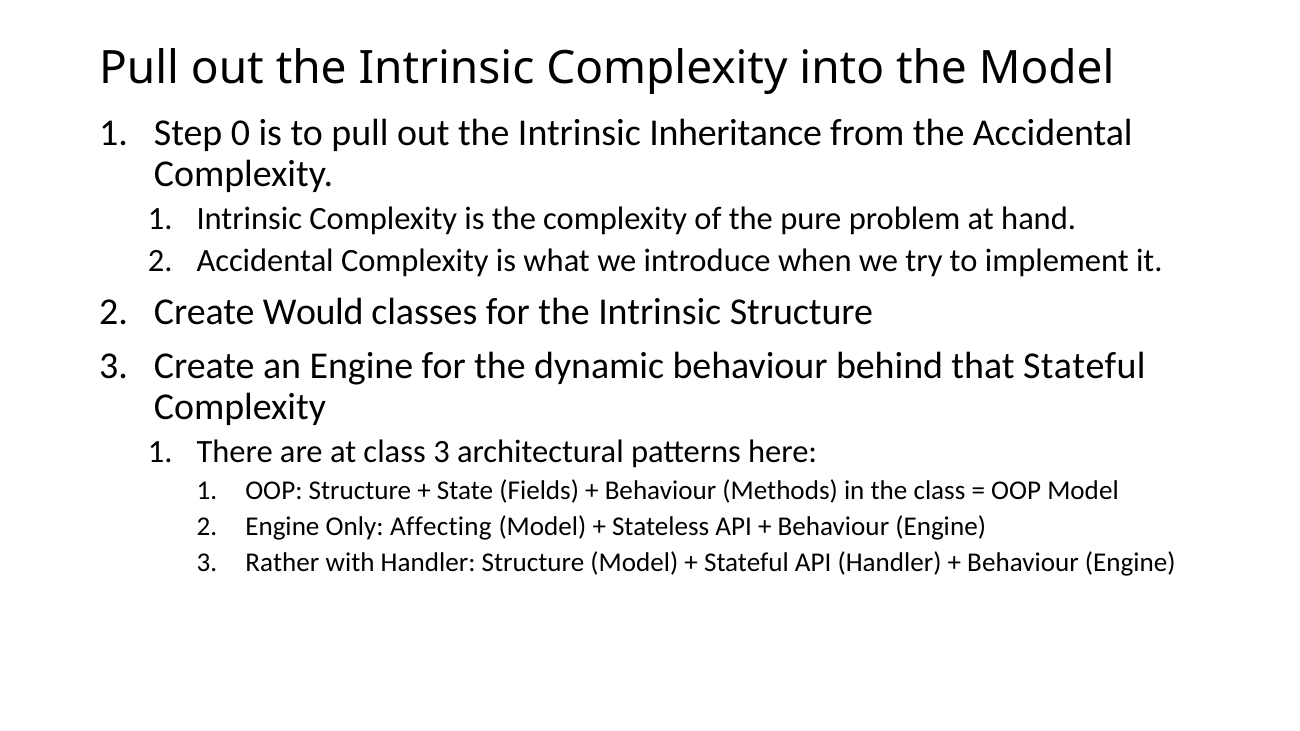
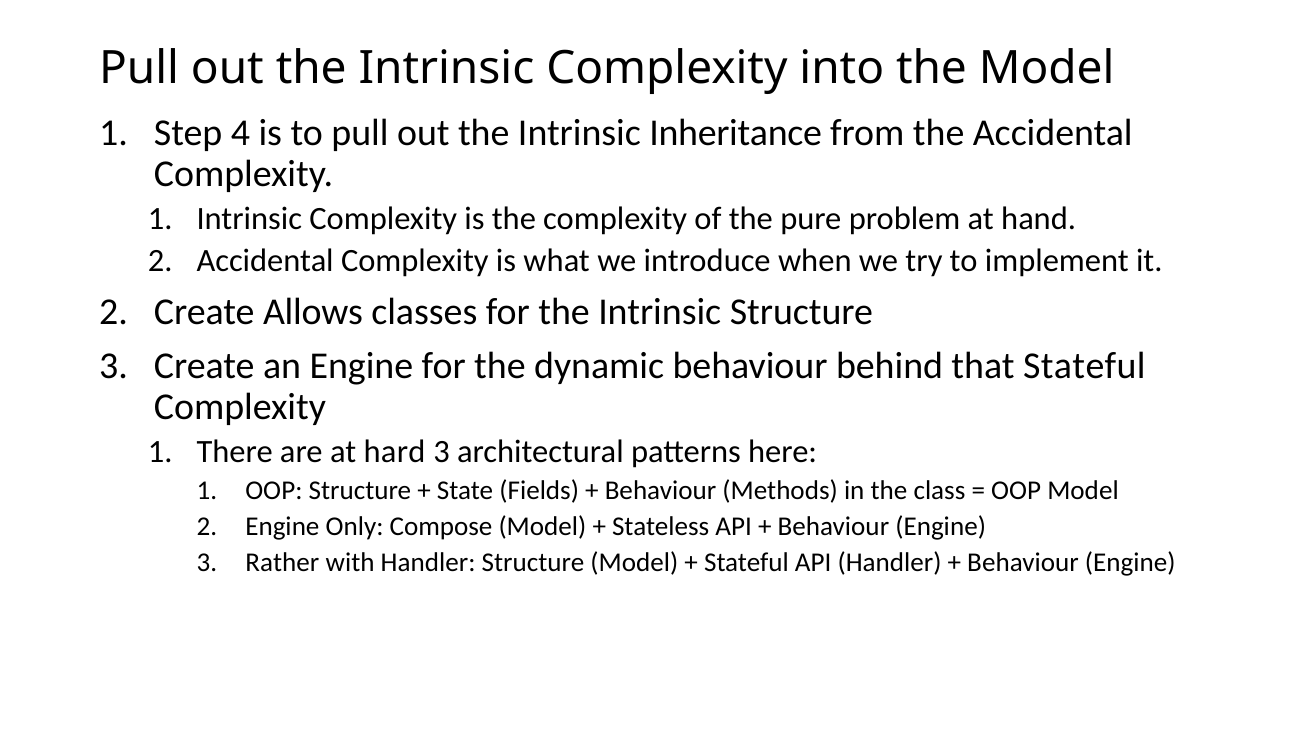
0: 0 -> 4 (240, 133)
Would: Would -> Allows (313, 312)
at class: class -> hard (395, 452)
Affecting: Affecting -> Compose (441, 527)
